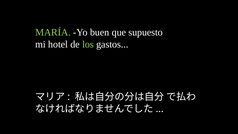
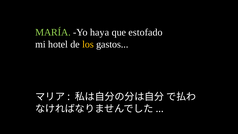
buen: buen -> haya (100, 32)
supuesto: supuesto -> estofado (145, 32)
los colour: light green -> yellow (88, 44)
